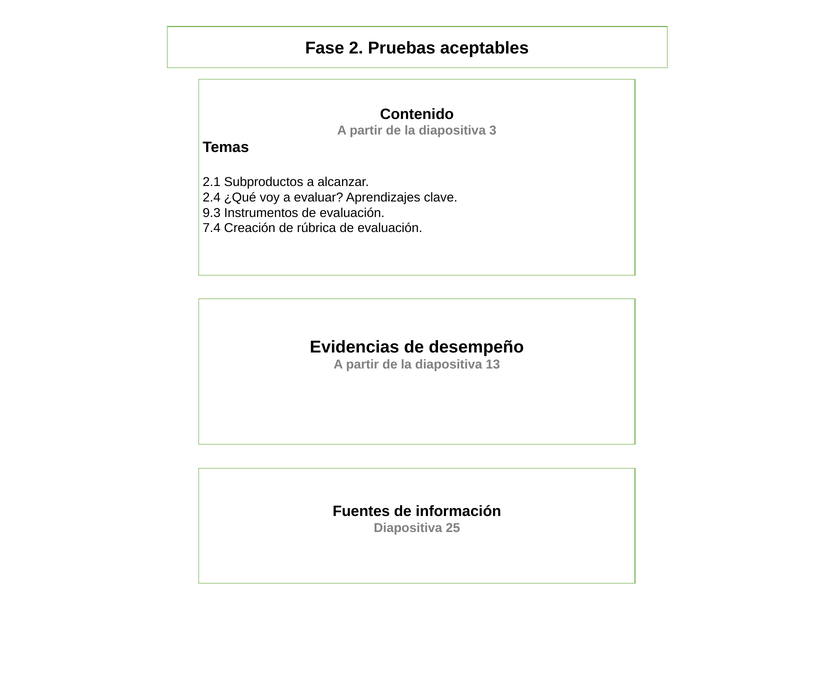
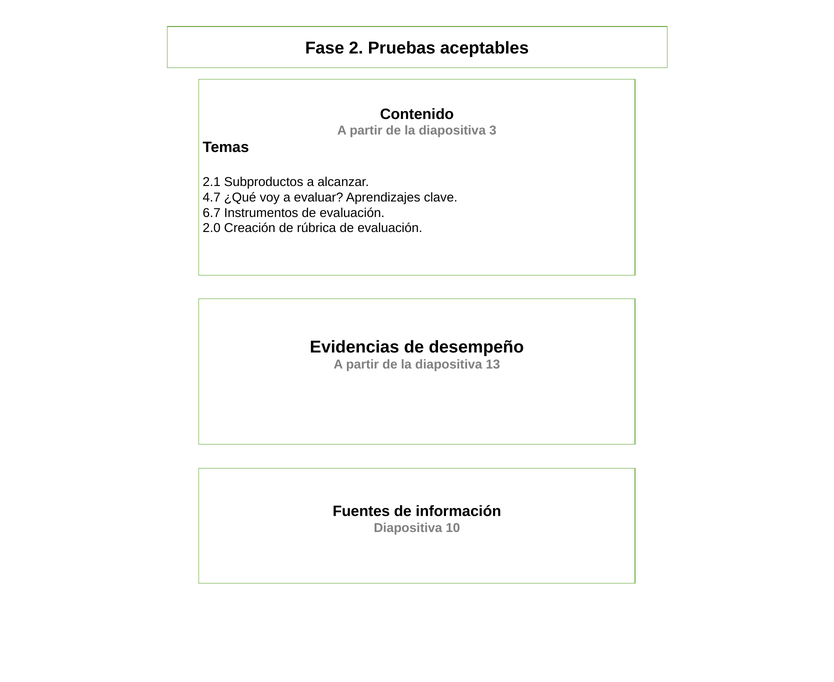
2.4: 2.4 -> 4.7 (212, 198)
9.3: 9.3 -> 6.7 (212, 213)
7.4: 7.4 -> 2.0 (212, 228)
25: 25 -> 10 (453, 528)
